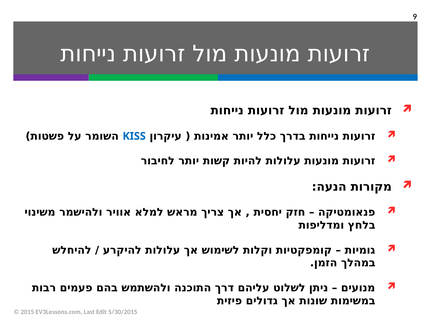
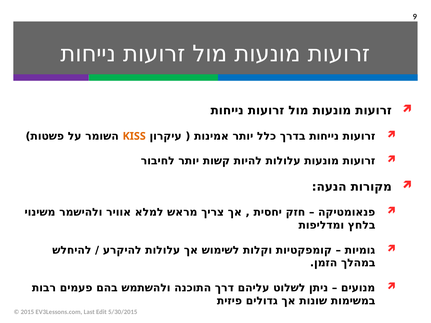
KISS colour: blue -> orange (134, 136)
